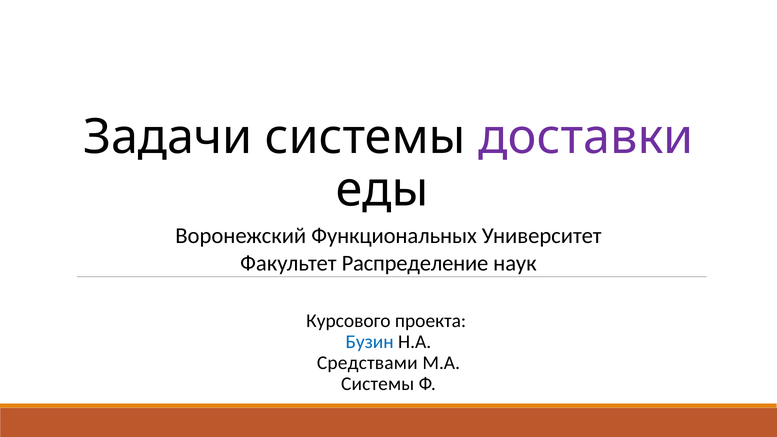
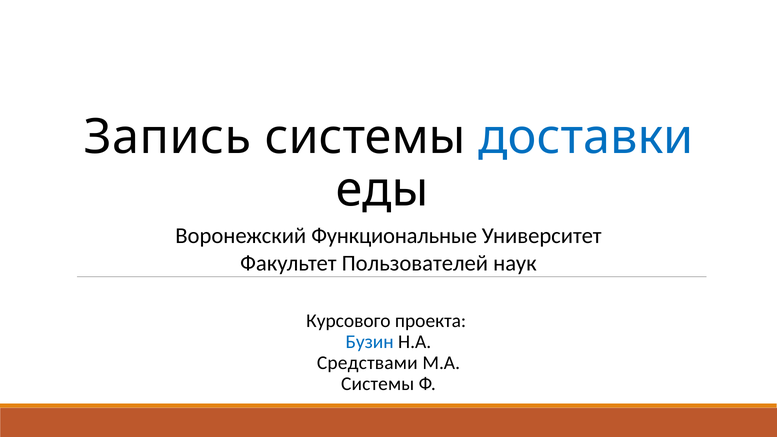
Задачи: Задачи -> Запись (167, 137)
доставки colour: purple -> blue (586, 137)
Функциональных: Функциональных -> Функциональные (394, 236)
Распределение: Распределение -> Пользователей (415, 263)
